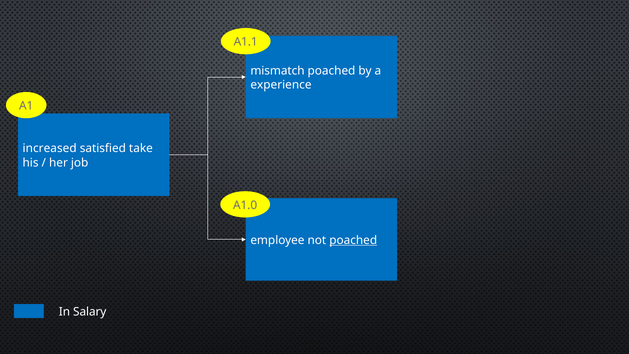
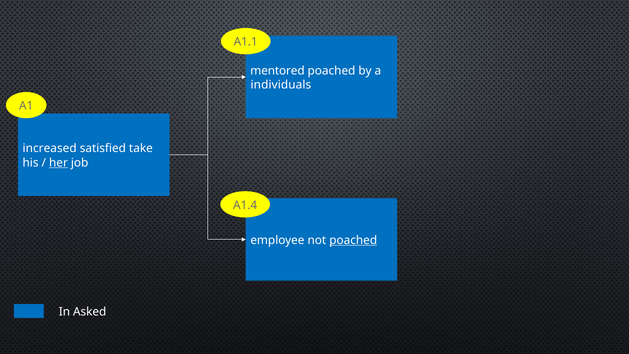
mismatch: mismatch -> mentored (277, 71)
experience: experience -> individuals (281, 85)
her underline: none -> present (58, 163)
A1.0: A1.0 -> A1.4 (245, 205)
Salary: Salary -> Asked (90, 312)
